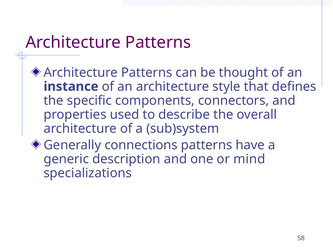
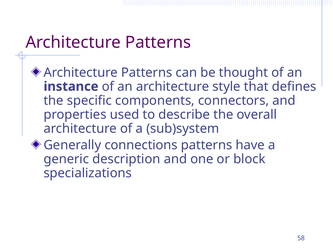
mind: mind -> block (249, 159)
